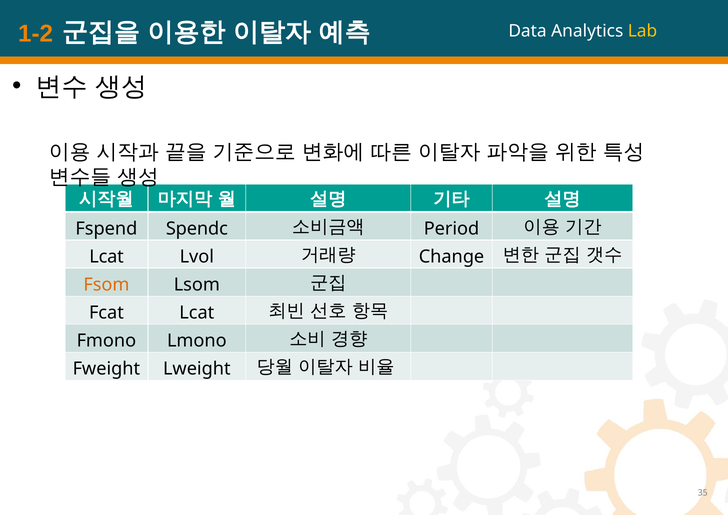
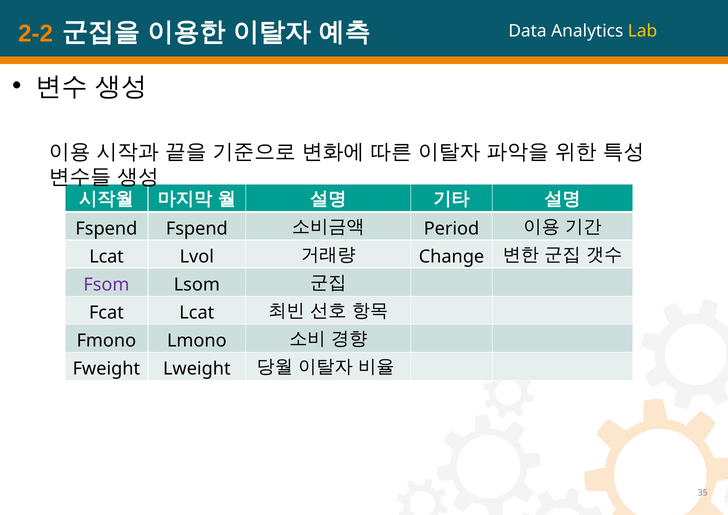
1-2: 1-2 -> 2-2 (36, 34)
Fspend Spendc: Spendc -> Fspend (197, 228)
Fsom colour: orange -> purple (106, 284)
